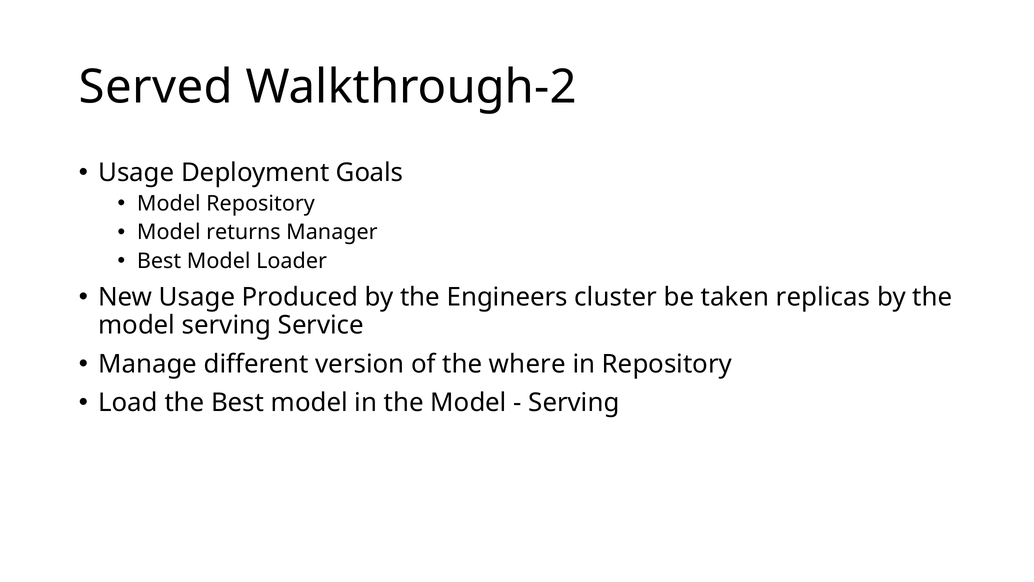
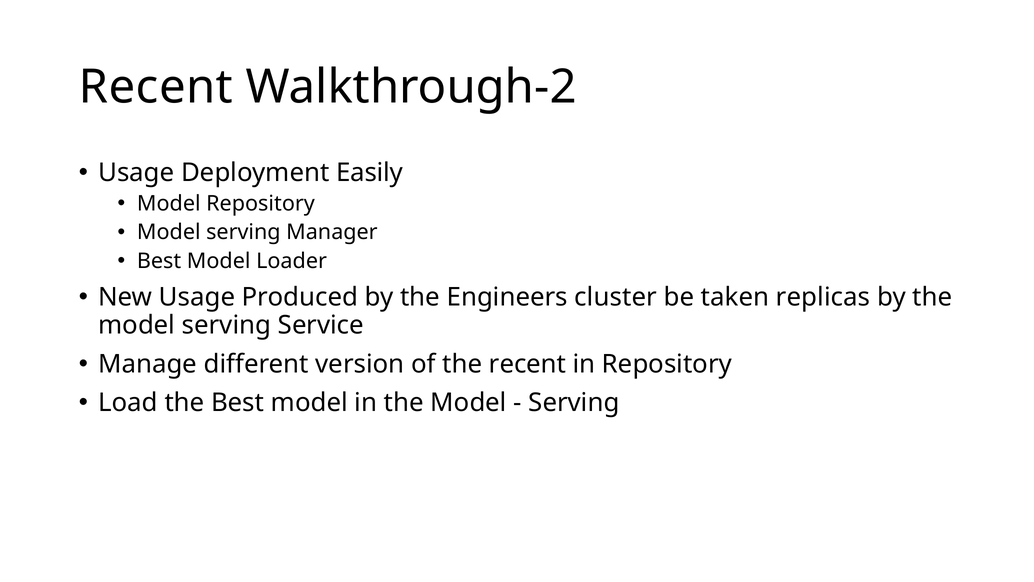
Served: Served -> Recent (156, 87)
Goals: Goals -> Easily (369, 173)
returns: returns -> serving (243, 232)
the where: where -> recent (527, 364)
